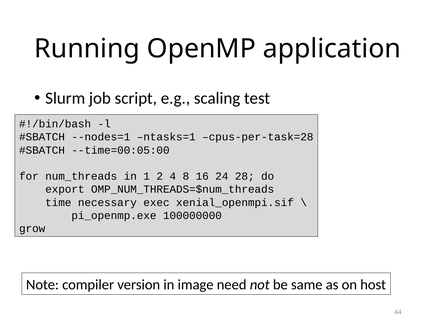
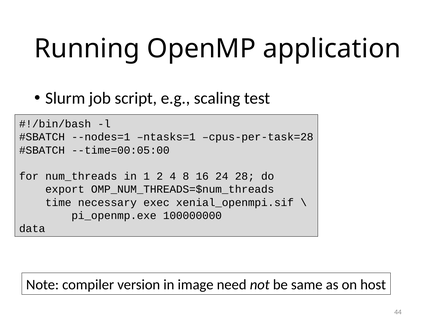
grow: grow -> data (32, 229)
